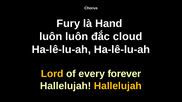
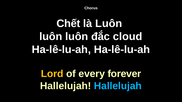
Fury: Fury -> Chết (68, 24)
là Hand: Hand -> Luôn (109, 24)
Hallelujah colour: yellow -> light blue (118, 86)
